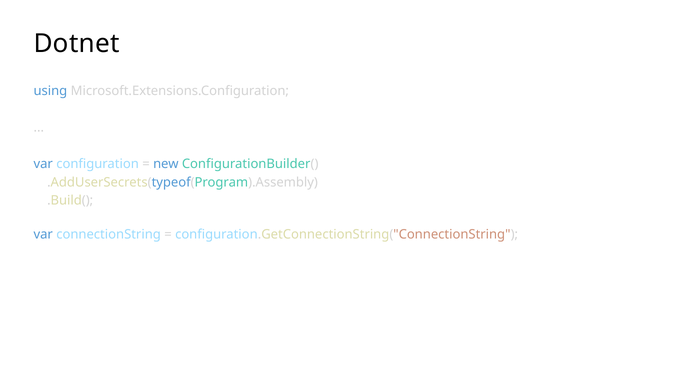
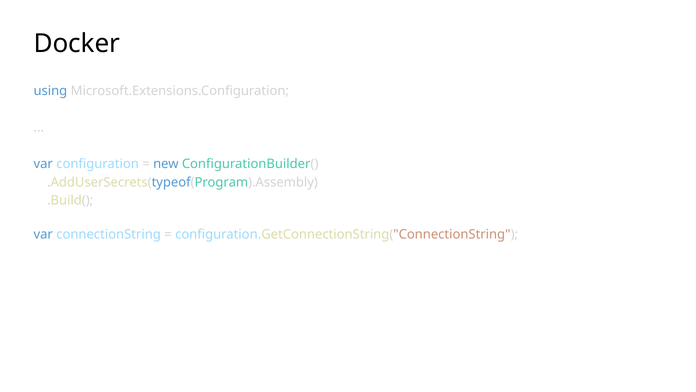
Dotnet: Dotnet -> Docker (77, 44)
